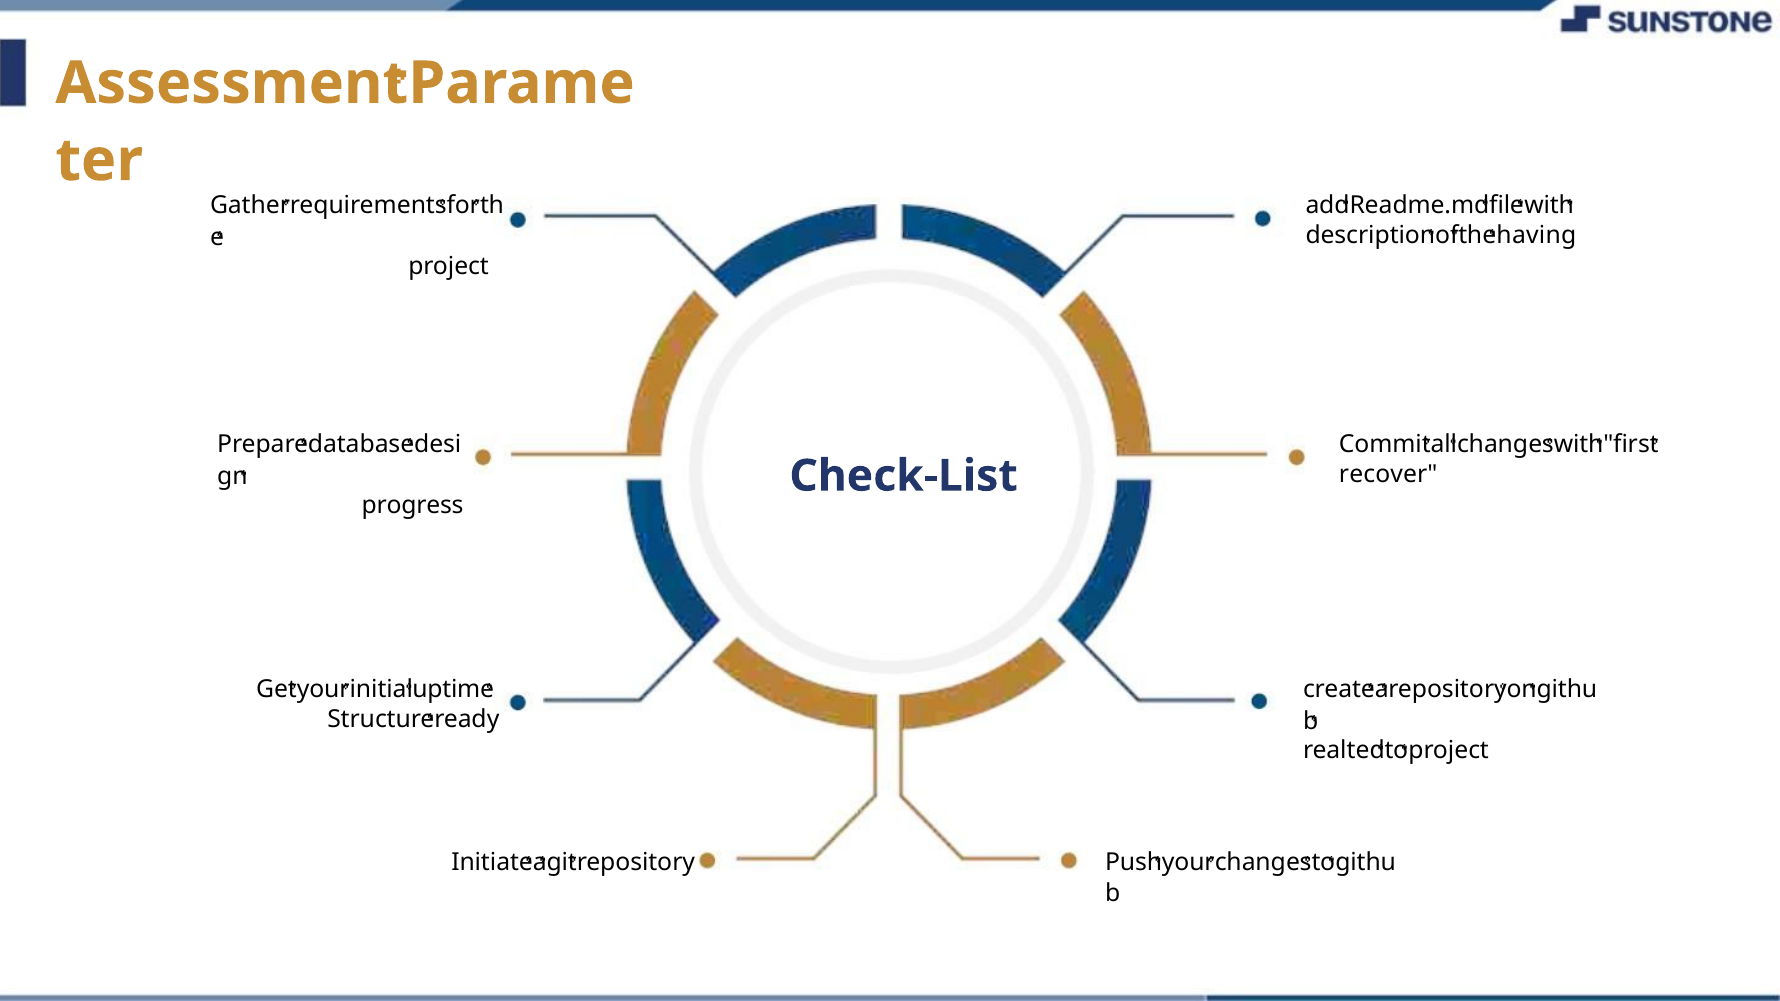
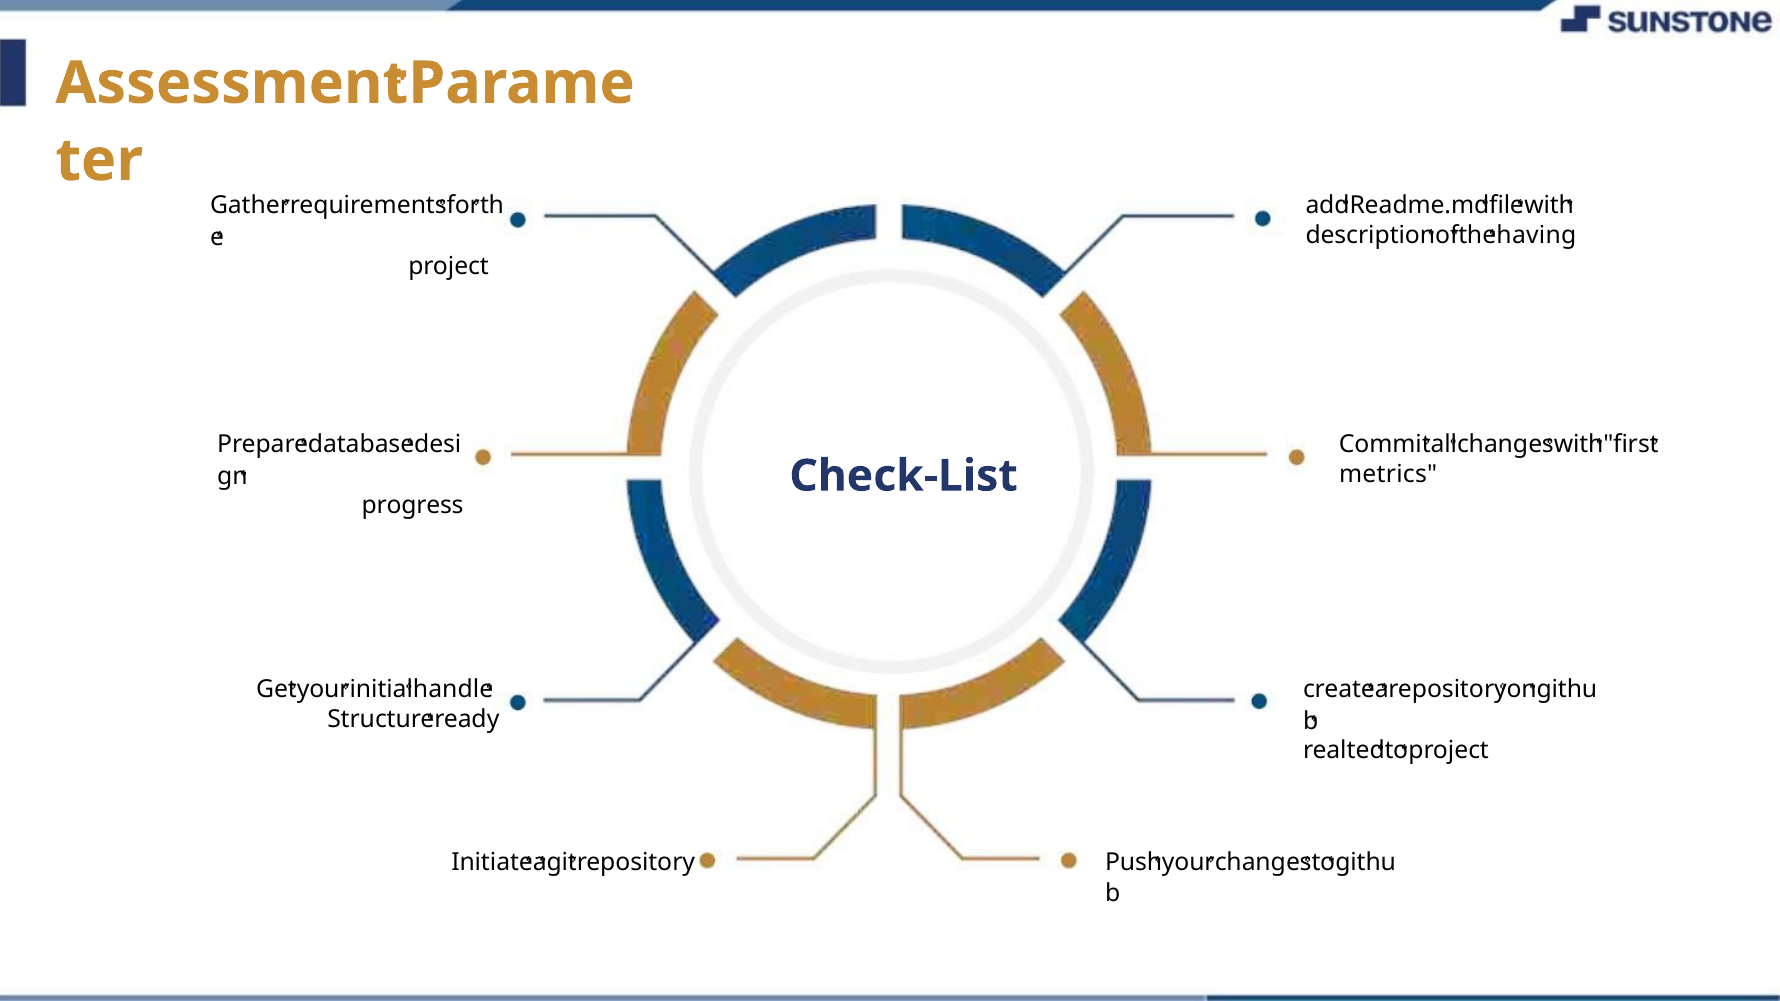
recover: recover -> metrics (1388, 474)
uptime: uptime -> handle (453, 690)
